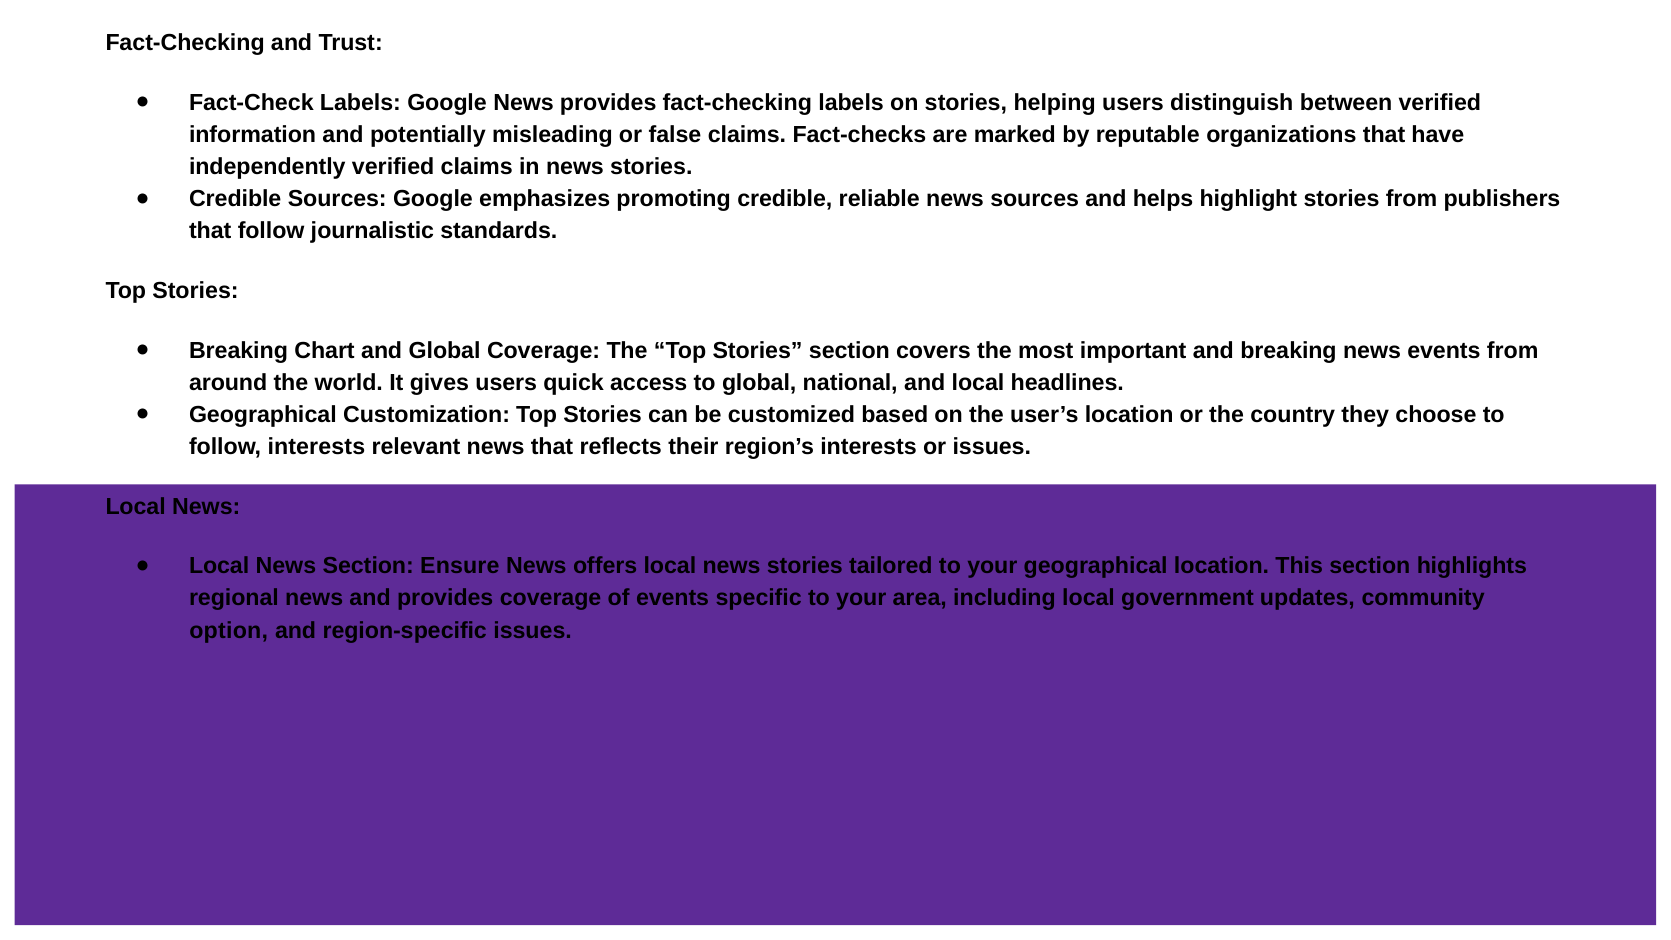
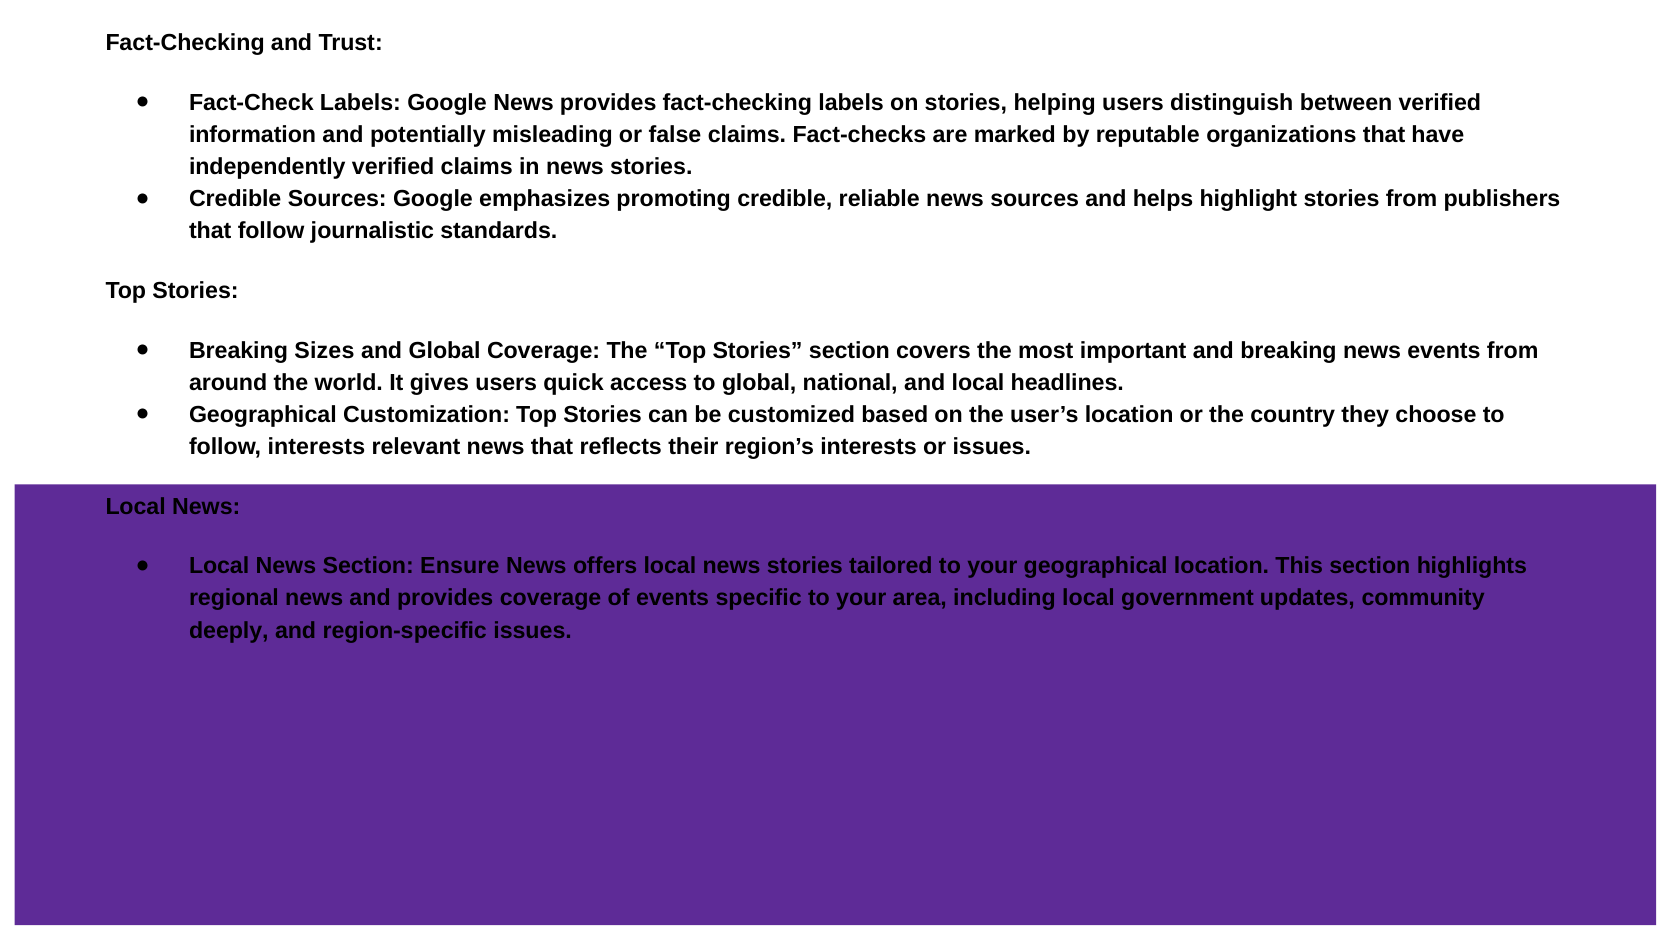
Chart: Chart -> Sizes (324, 350)
option: option -> deeply (229, 630)
